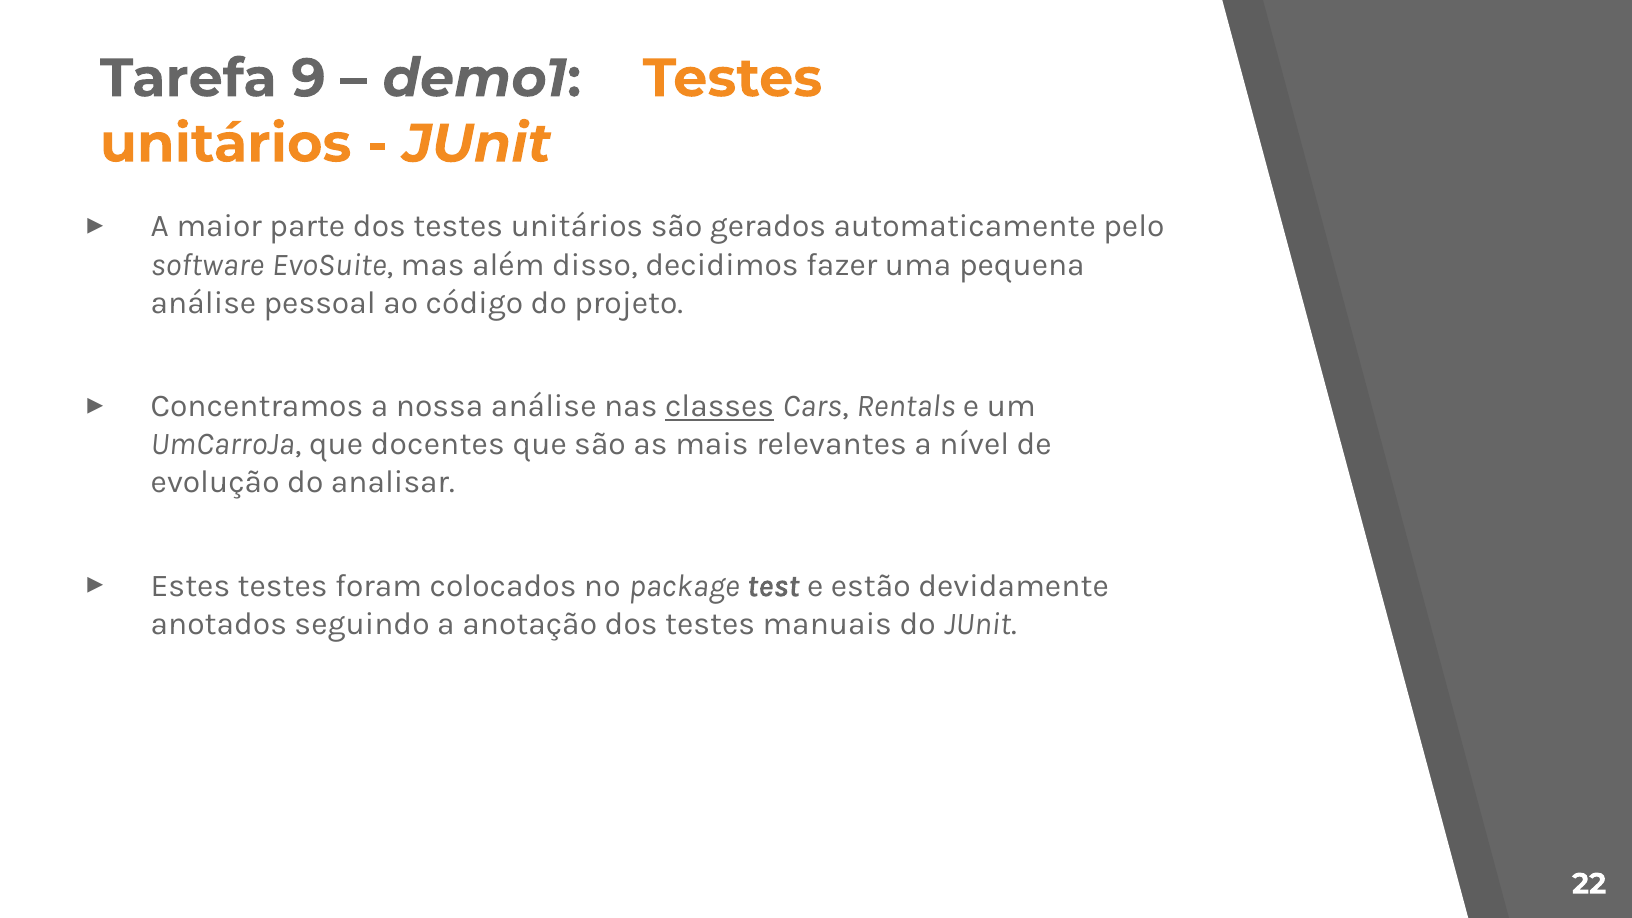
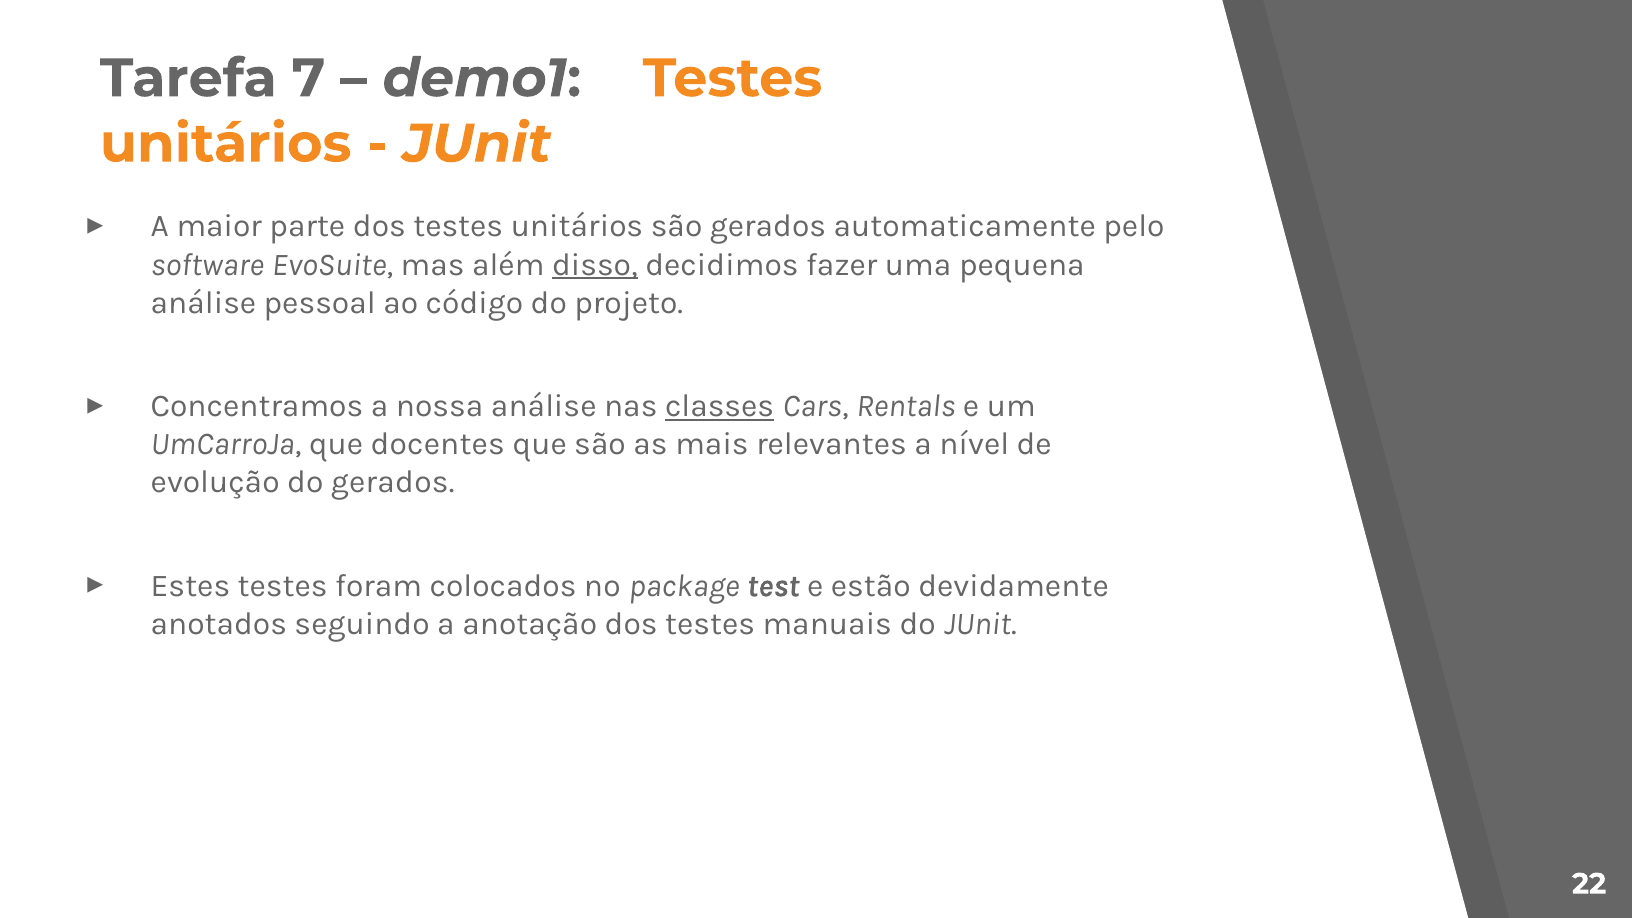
9: 9 -> 7 (309, 78)
disso underline: none -> present (595, 265)
do analisar: analisar -> gerados (393, 482)
